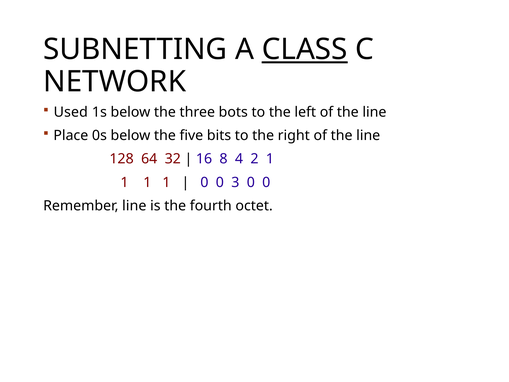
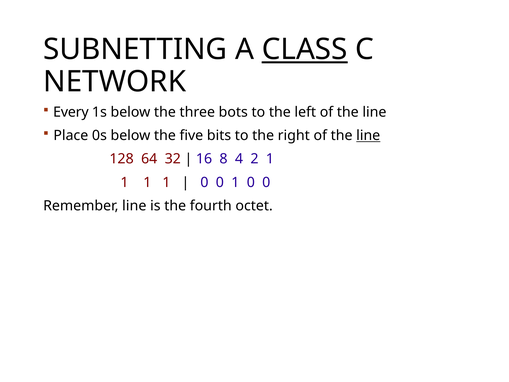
Used: Used -> Every (71, 112)
line underline: none -> present (368, 135)
0 3: 3 -> 1 (235, 182)
